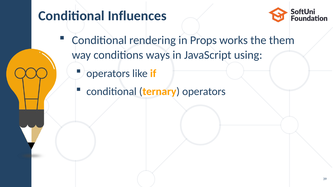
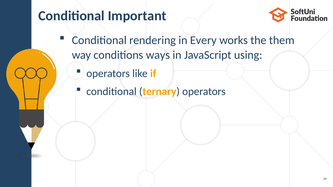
Influences: Influences -> Important (137, 16)
Props: Props -> Every (203, 40)
